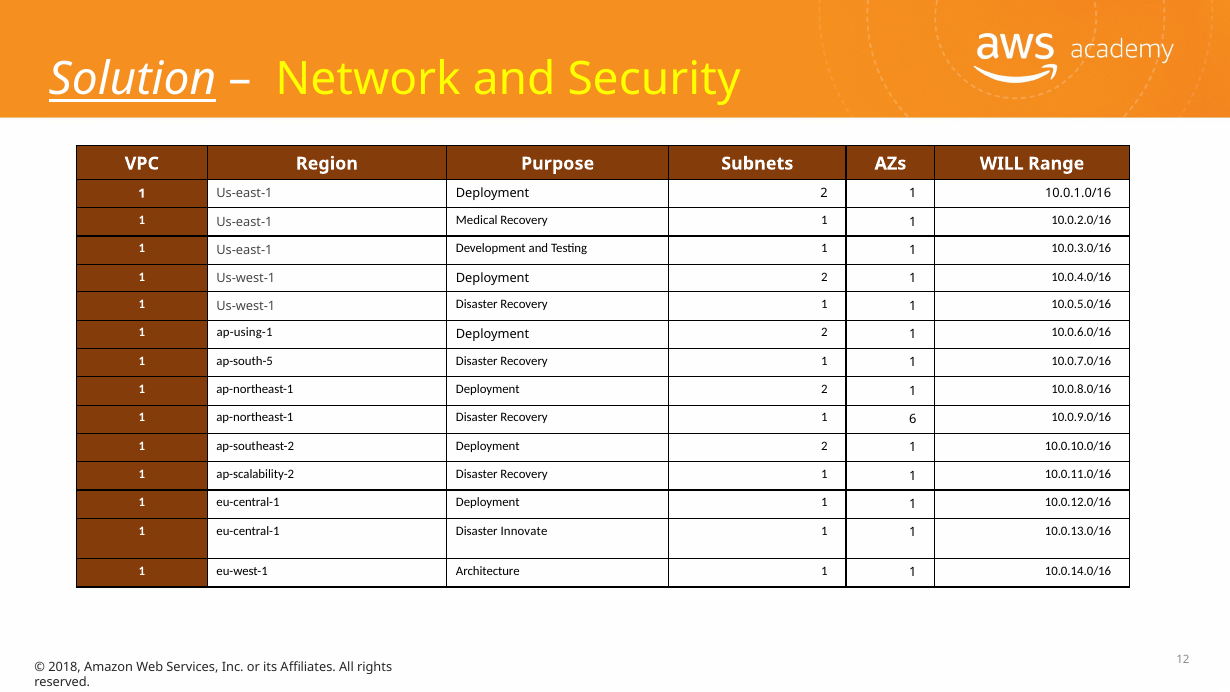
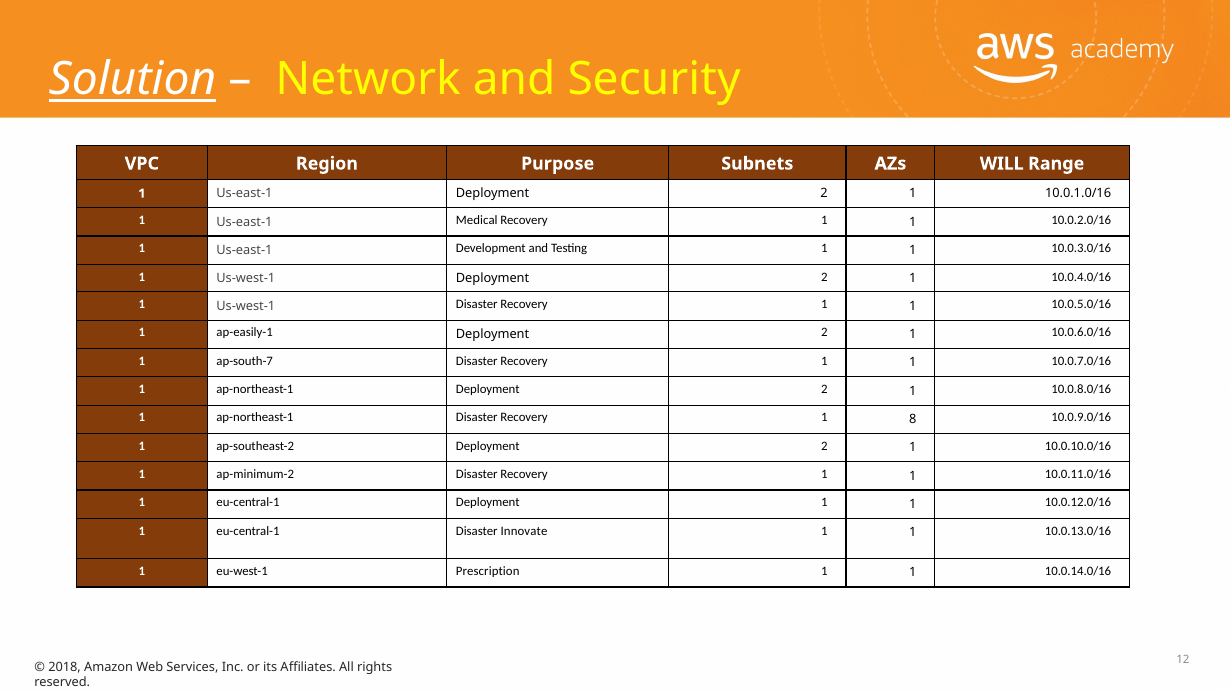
ap-using-1: ap-using-1 -> ap-easily-1 (245, 333)
ap-south-5: ap-south-5 -> ap-south-7 (245, 361)
6: 6 -> 8 (913, 419)
ap-scalability-2: ap-scalability-2 -> ap-minimum-2 (255, 474)
Architecture: Architecture -> Prescription (488, 571)
